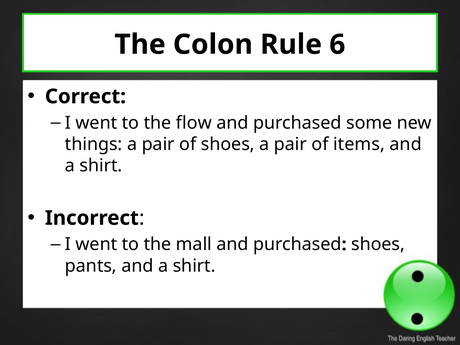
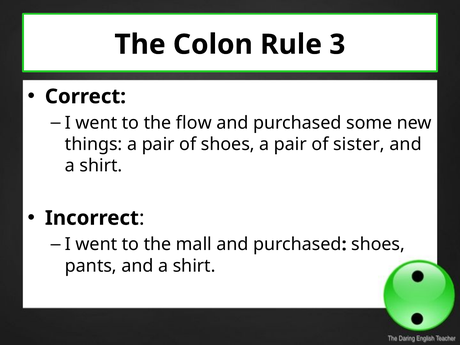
6: 6 -> 3 (337, 45)
items: items -> sister (359, 144)
